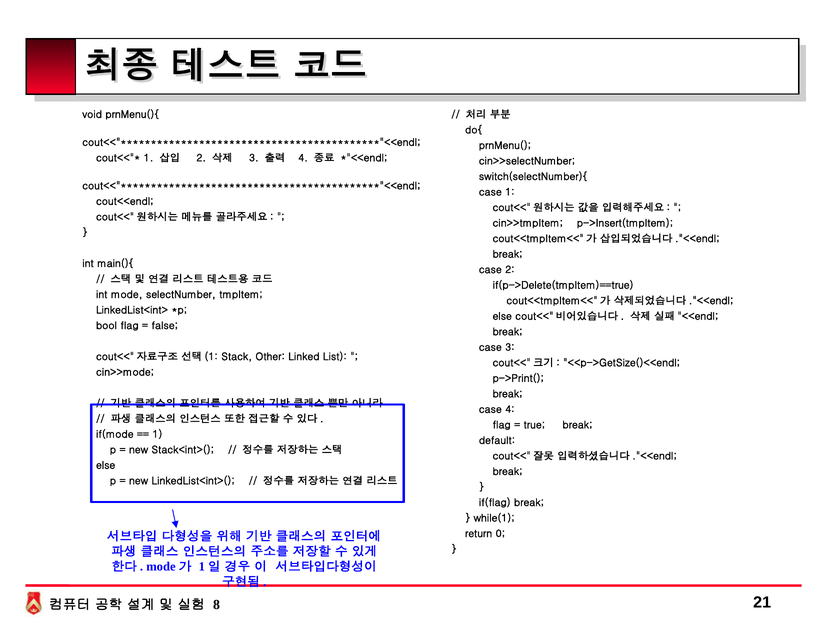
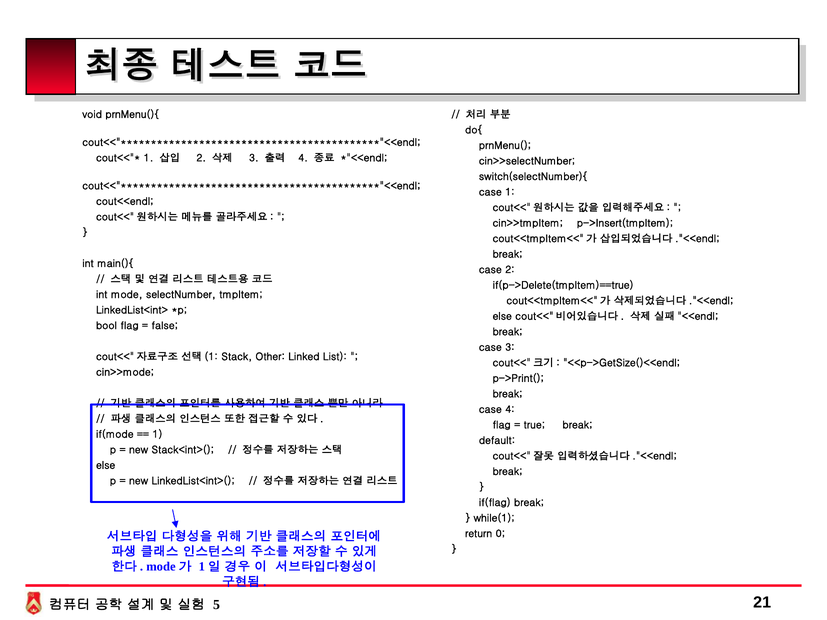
8: 8 -> 5 (217, 605)
